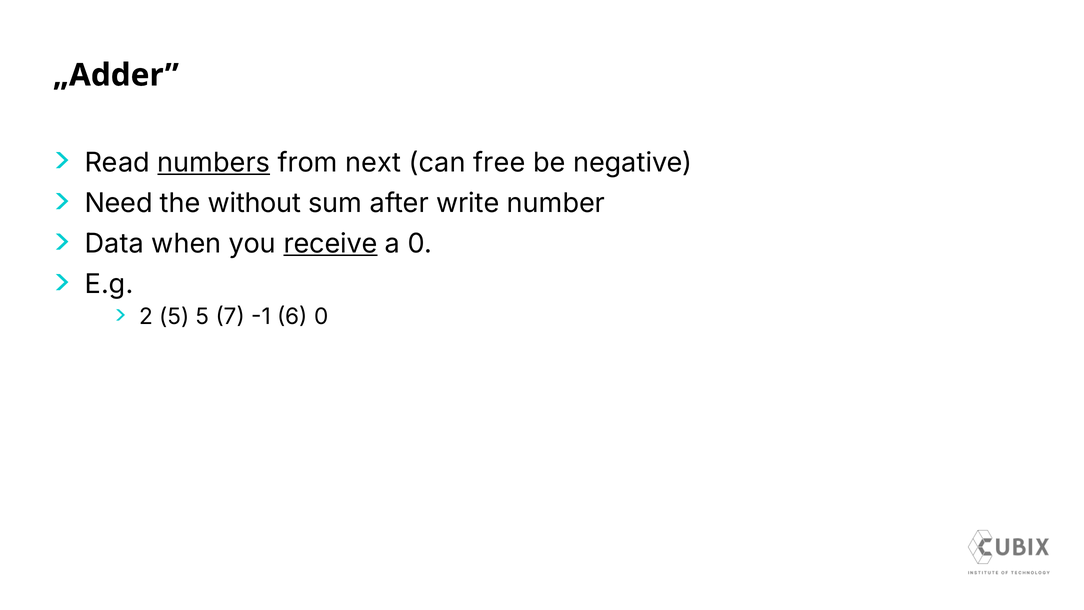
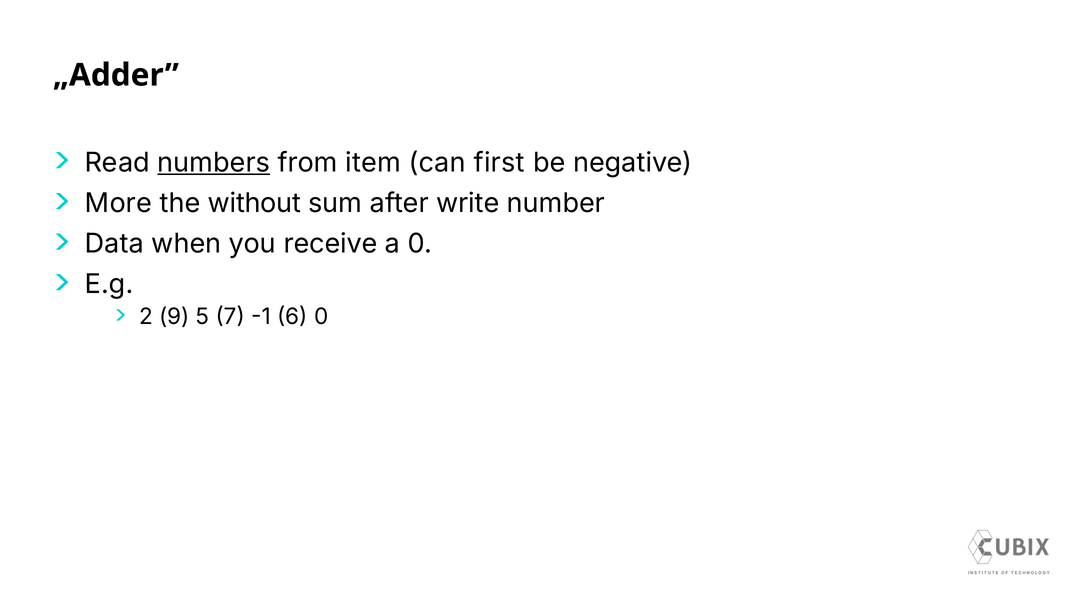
next: next -> item (373, 163)
free: free -> first (499, 163)
Need: Need -> More (119, 203)
receive underline: present -> none (330, 244)
2 5: 5 -> 9 (174, 317)
